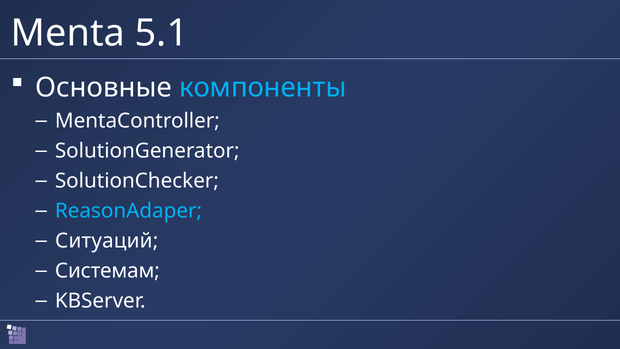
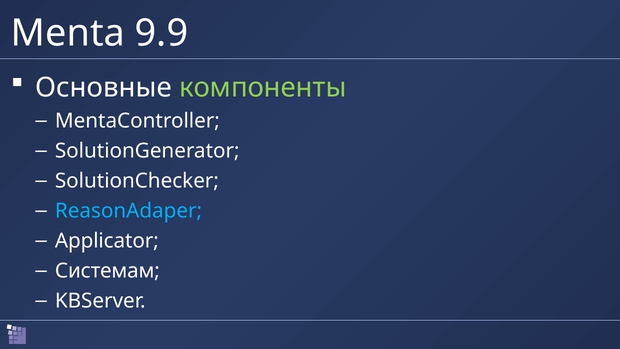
5.1: 5.1 -> 9.9 (162, 33)
компоненты colour: light blue -> light green (263, 87)
Ситуаций: Ситуаций -> Applicator (107, 241)
